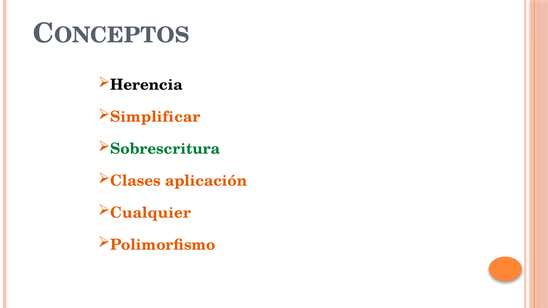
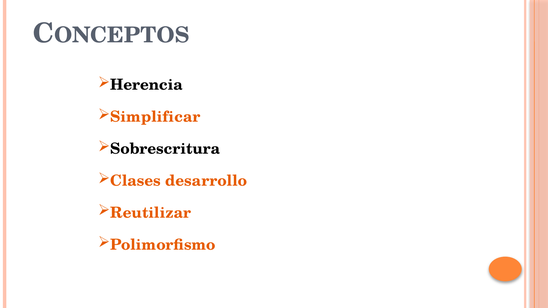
Sobrescritura colour: green -> black (165, 149)
aplicación: aplicación -> desarrollo (206, 181)
Cualquier: Cualquier -> Reutilizar (151, 213)
